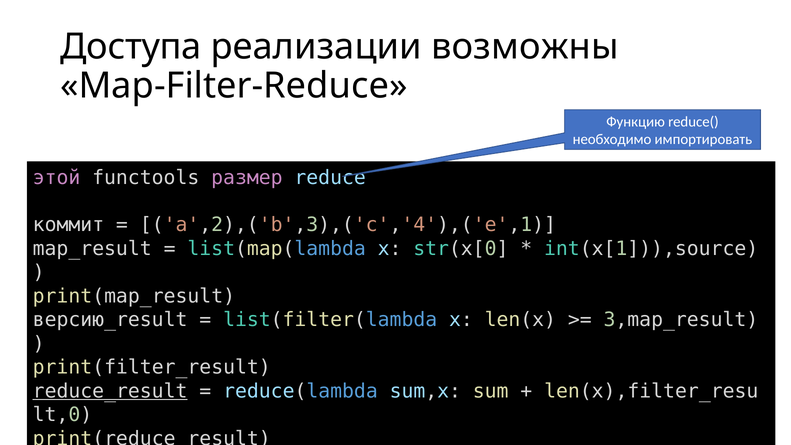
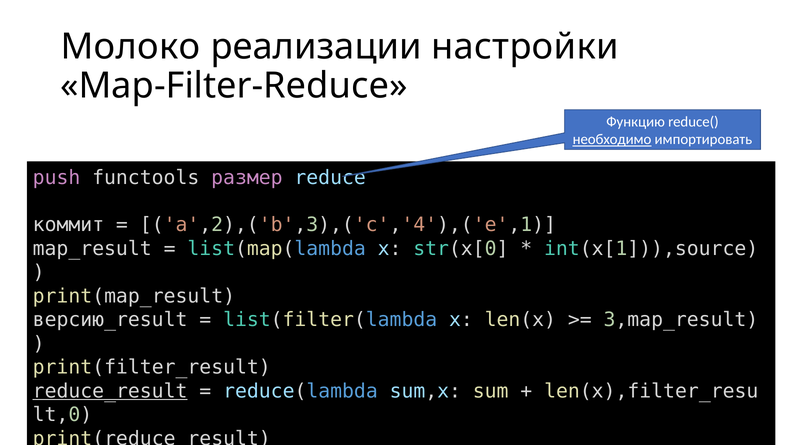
Доступа: Доступа -> Молоко (131, 47)
возможны: возможны -> настройки (525, 47)
необходимо underline: none -> present (612, 139)
этой: этой -> push (57, 177)
